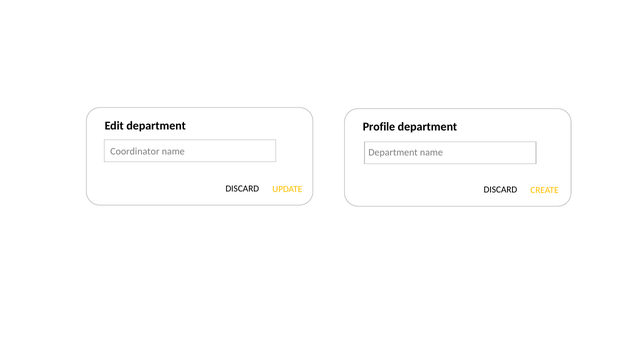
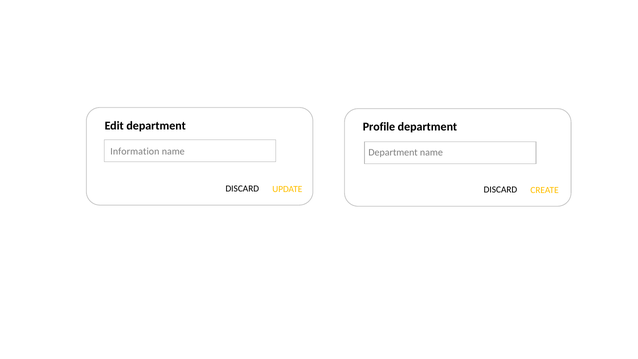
Coordinator: Coordinator -> Information (135, 151)
